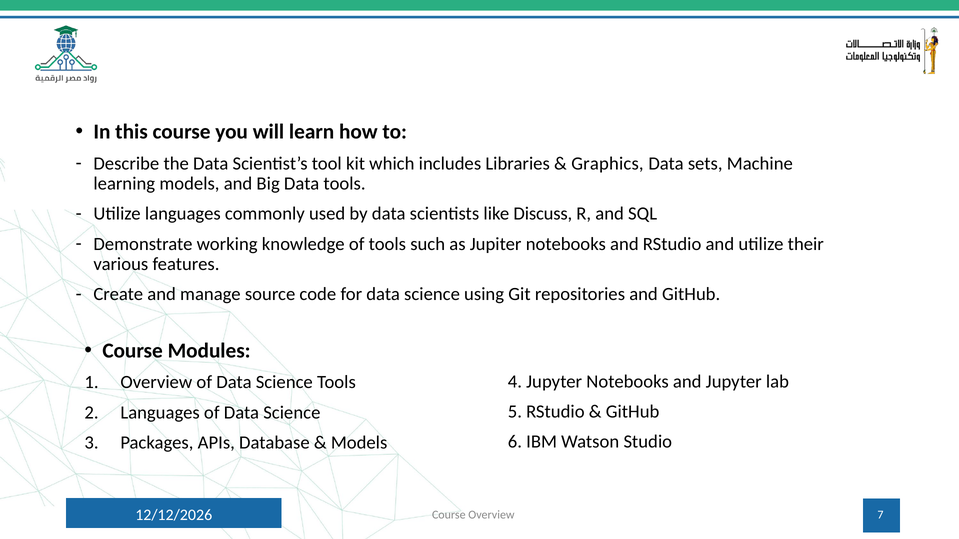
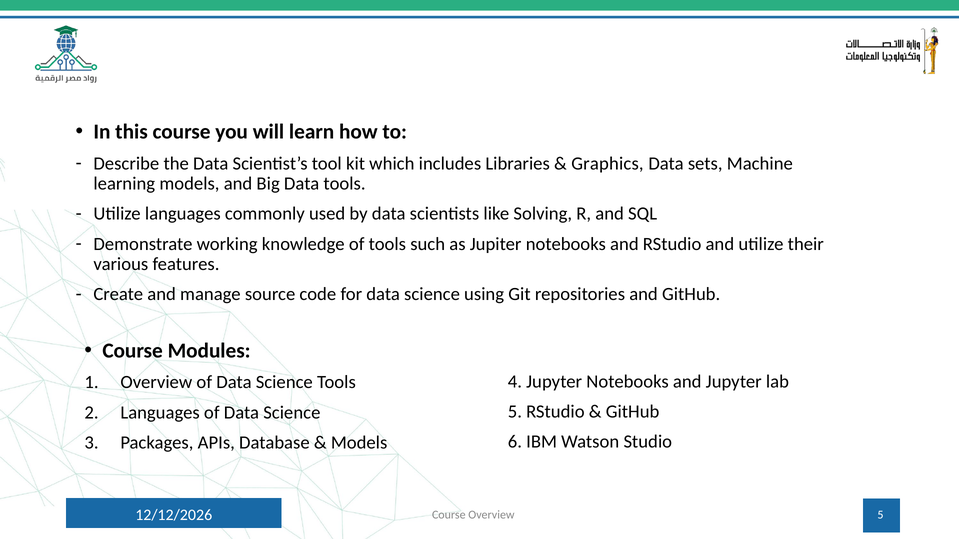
Discuss: Discuss -> Solving (543, 214)
Overview 7: 7 -> 5 (880, 515)
